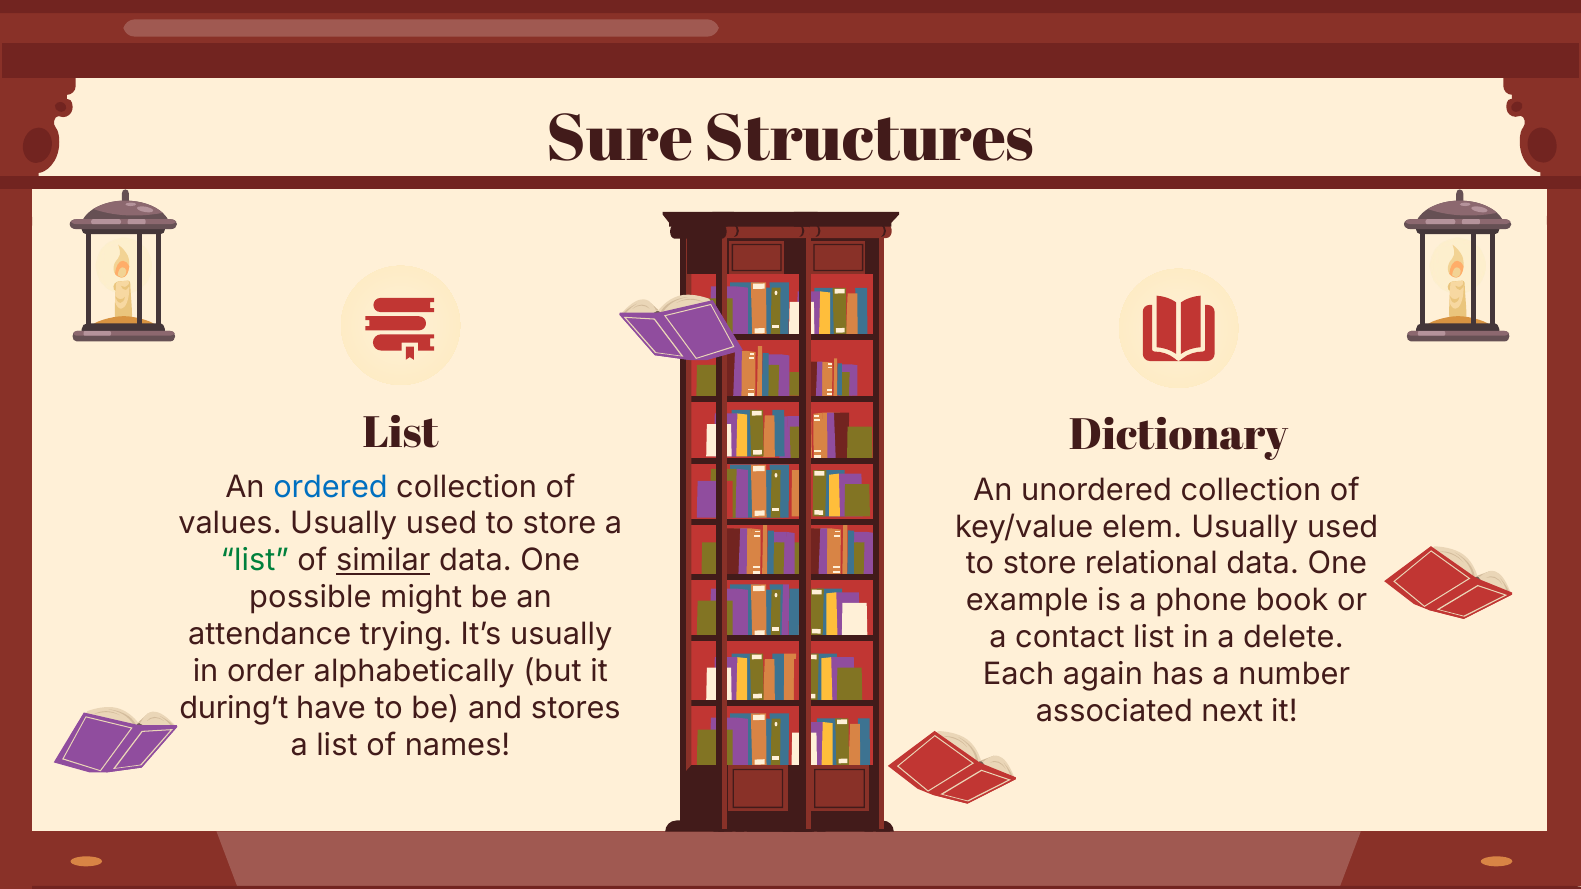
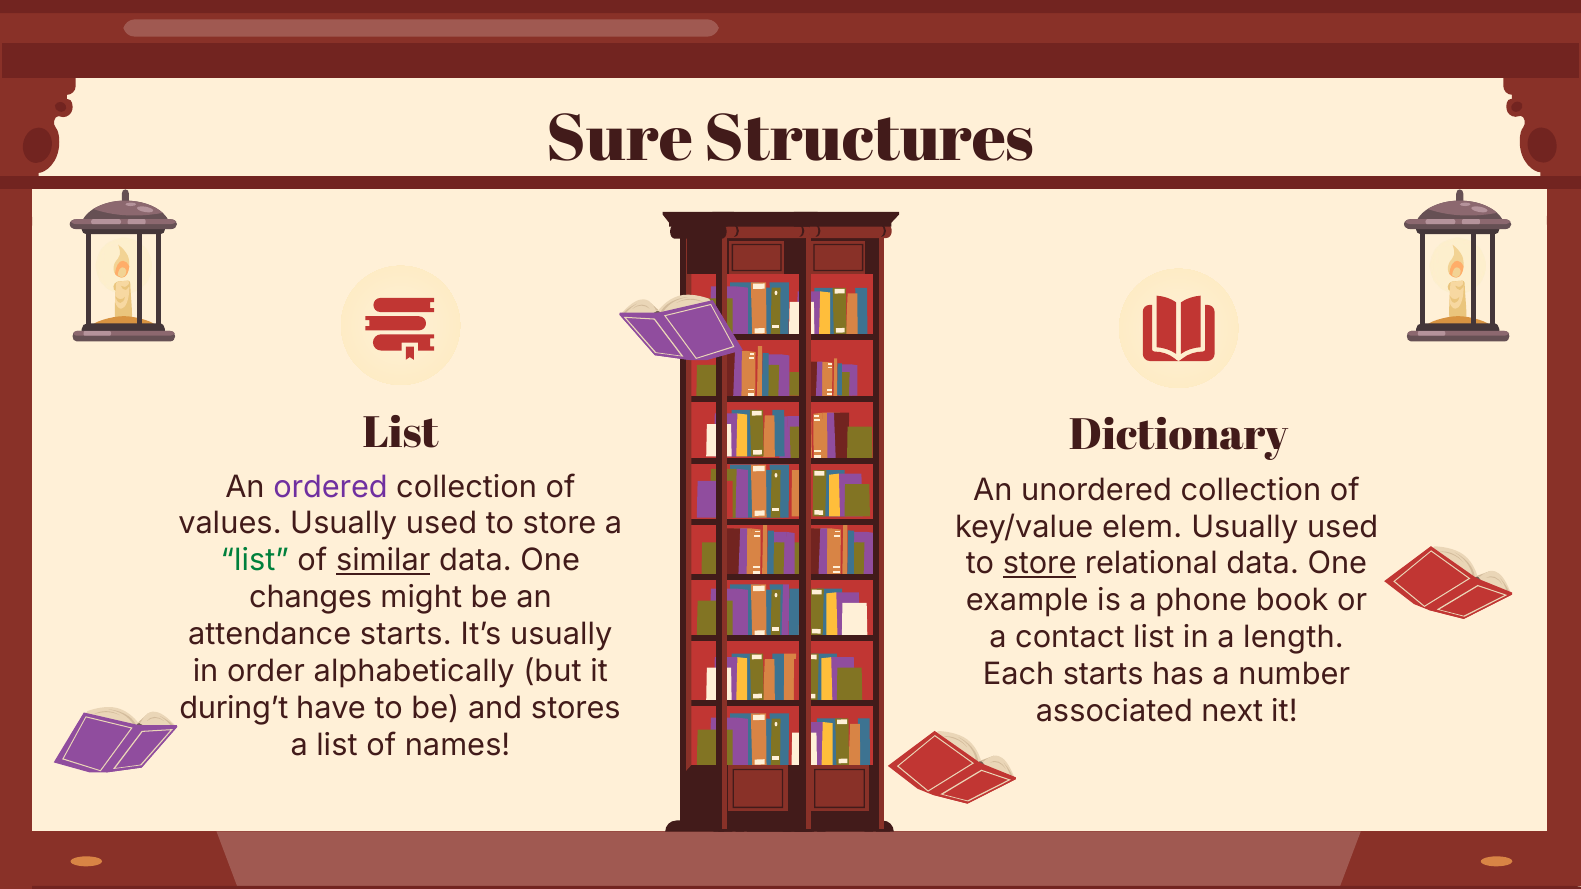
ordered colour: blue -> purple (331, 487)
store underline: none -> present (1040, 564)
possible: possible -> changes (311, 598)
attendance trying: trying -> starts (406, 635)
delete: delete -> length (1293, 638)
Each again: again -> starts (1103, 675)
